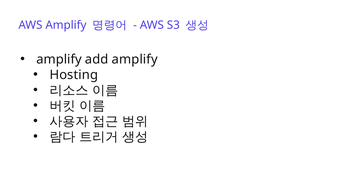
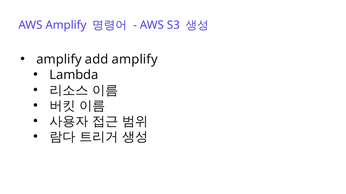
Hosting: Hosting -> Lambda (74, 75)
